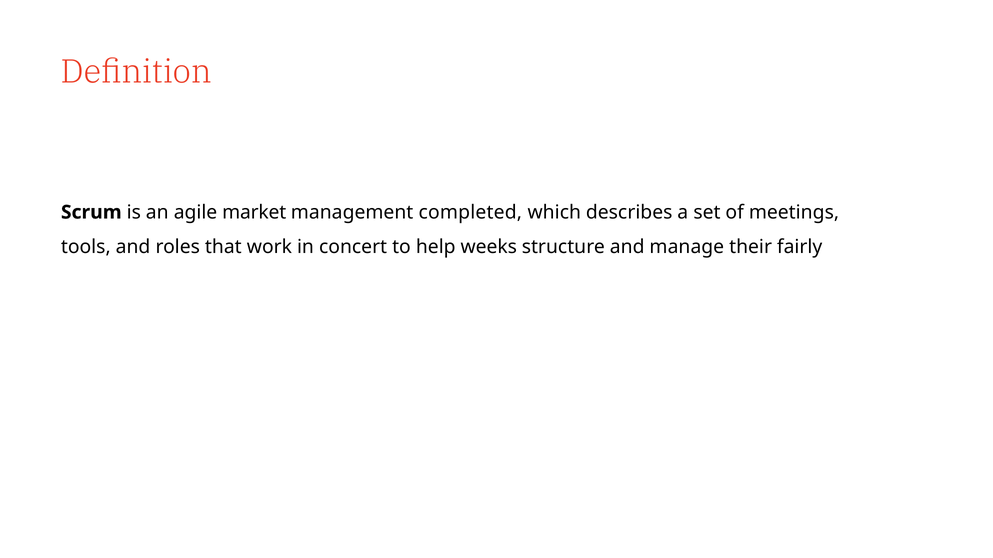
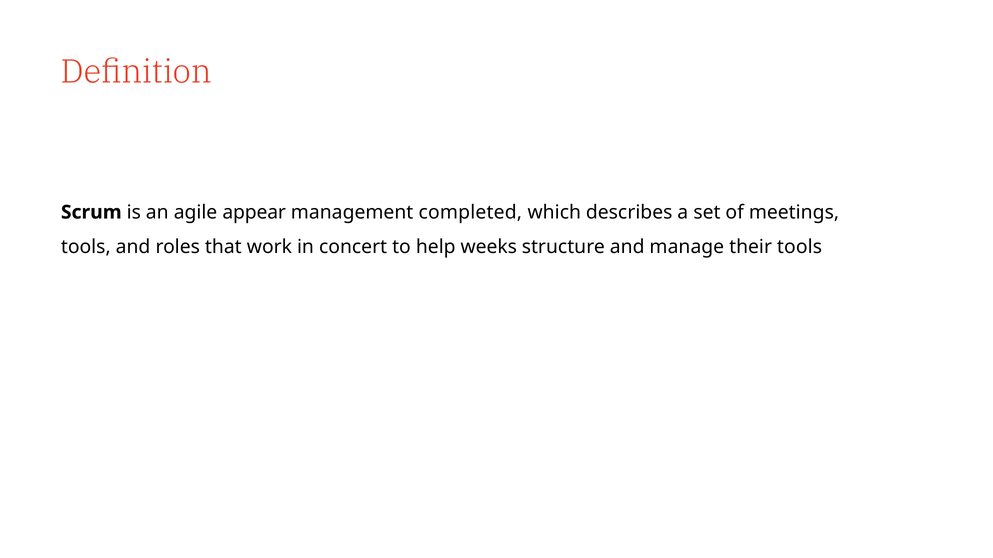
market: market -> appear (254, 212)
their fairly: fairly -> tools (800, 247)
